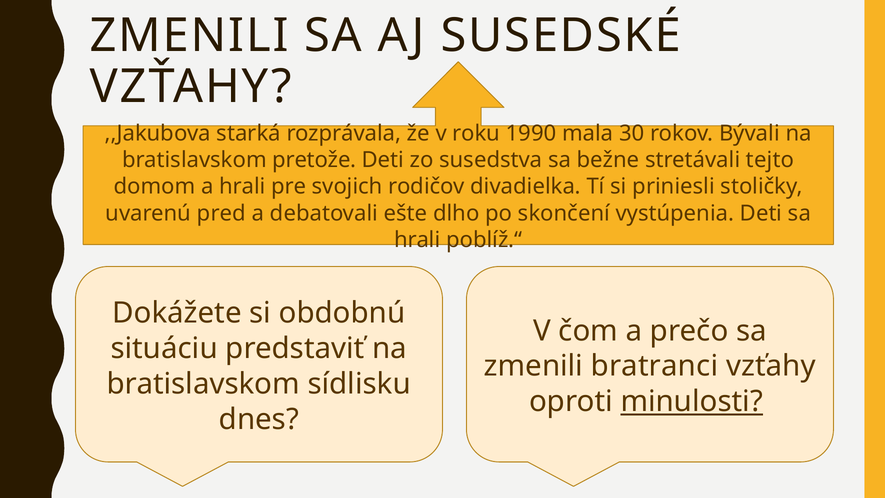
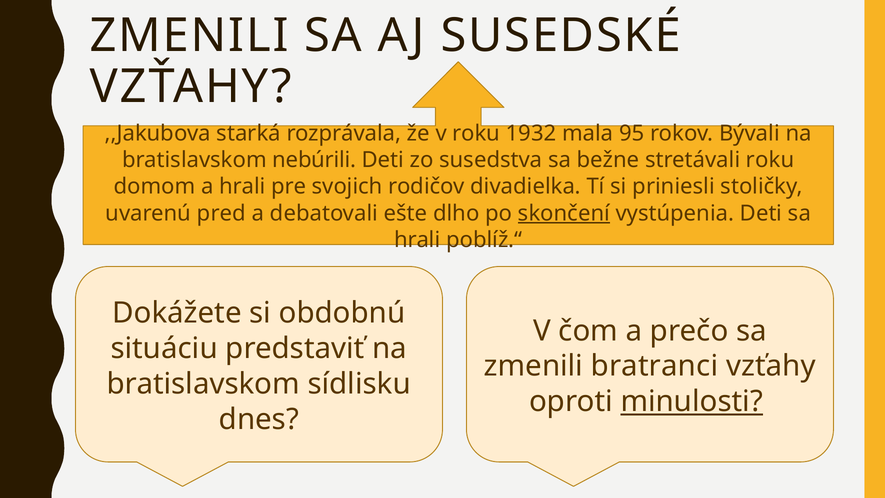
1990: 1990 -> 1932 (531, 134)
30: 30 -> 95 (632, 134)
pretože: pretože -> nebúrili (314, 160)
stretávali tejto: tejto -> roku (770, 160)
skončení underline: none -> present (564, 213)
